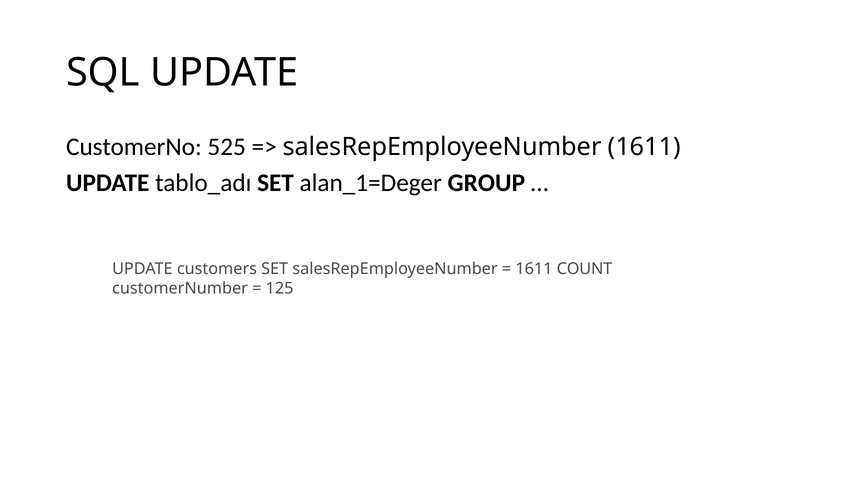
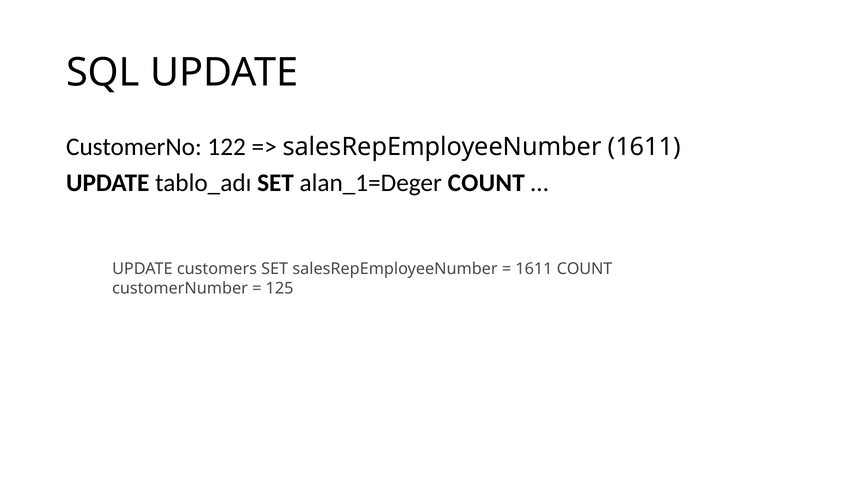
525: 525 -> 122 (227, 147)
alan_1=Deger GROUP: GROUP -> COUNT (486, 183)
